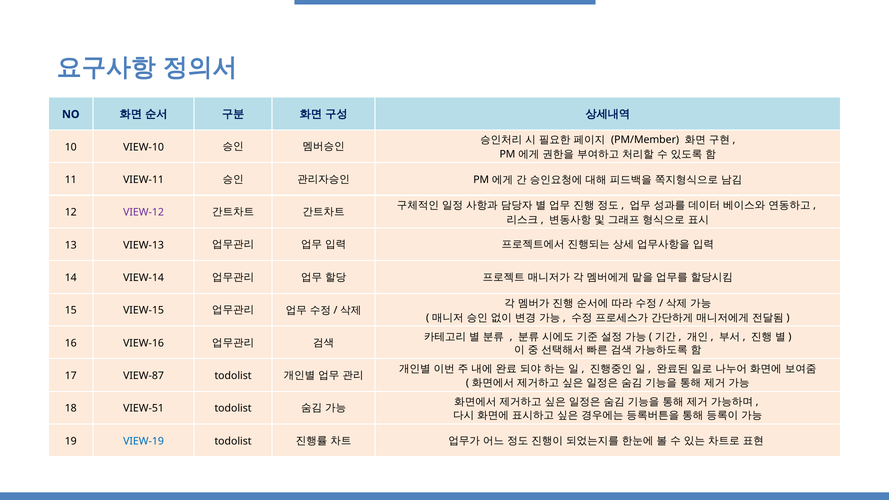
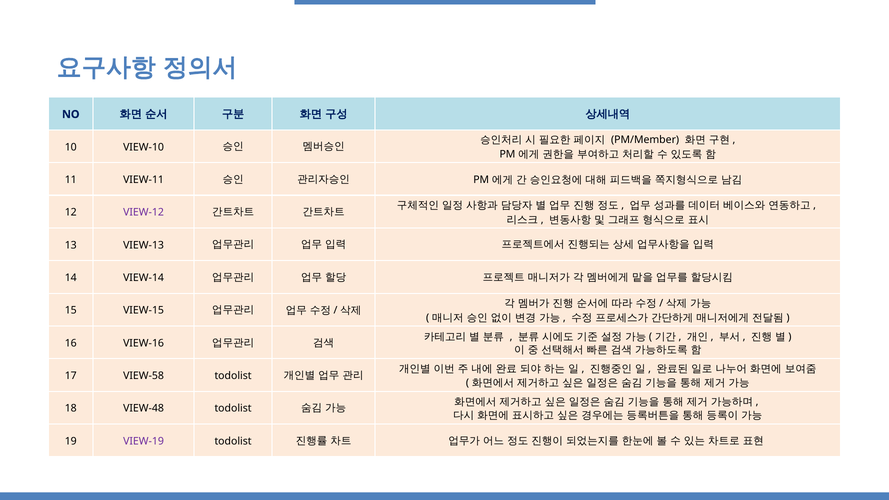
VIEW-87: VIEW-87 -> VIEW-58 (144, 376)
VIEW-51: VIEW-51 -> VIEW-48 (144, 409)
VIEW-19 colour: blue -> purple (144, 441)
